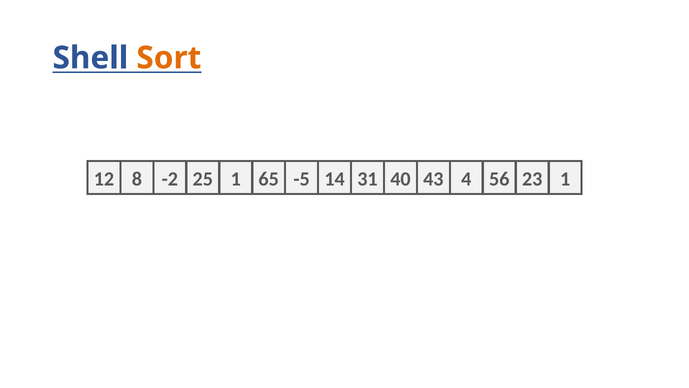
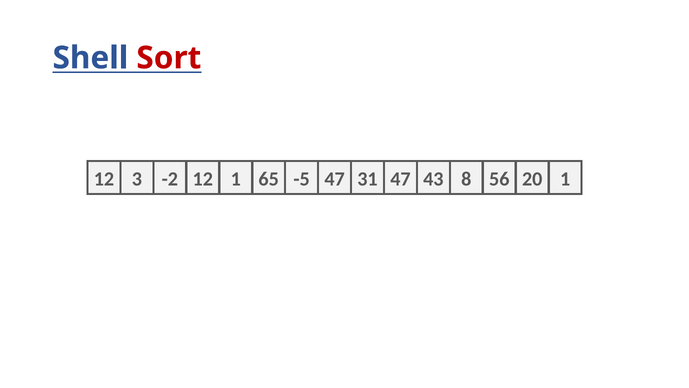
Sort colour: orange -> red (169, 58)
8: 8 -> 3 (137, 179)
-2 25: 25 -> 12 (203, 179)
-5 14: 14 -> 47 (335, 179)
31 40: 40 -> 47 (400, 179)
4: 4 -> 8 (466, 179)
23: 23 -> 20 (532, 179)
